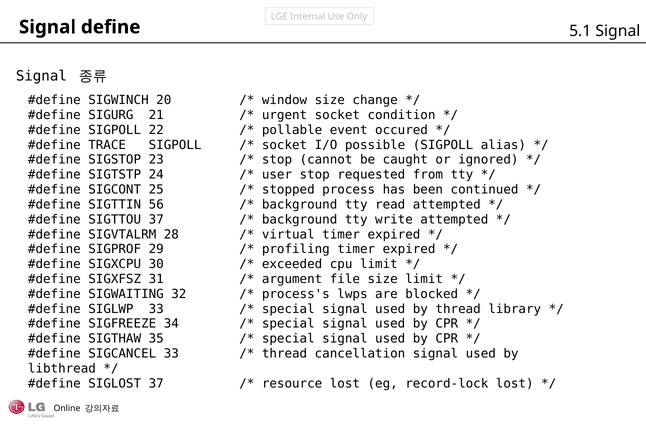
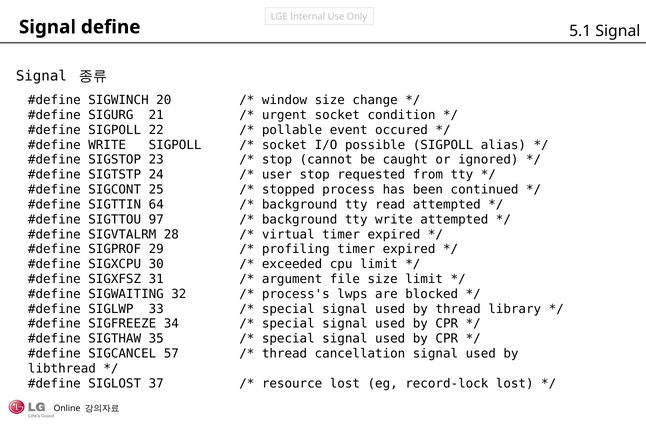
TRACE: TRACE -> WRITE (107, 145)
56: 56 -> 64 (156, 205)
SIGTTOU 37: 37 -> 97 (156, 220)
SIGCANCEL 33: 33 -> 57 (171, 354)
